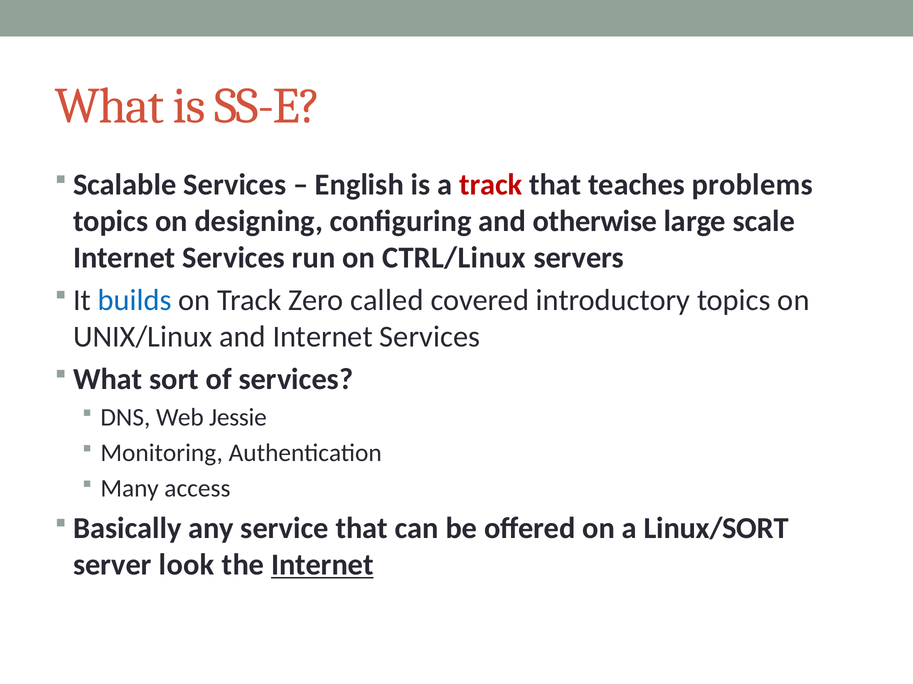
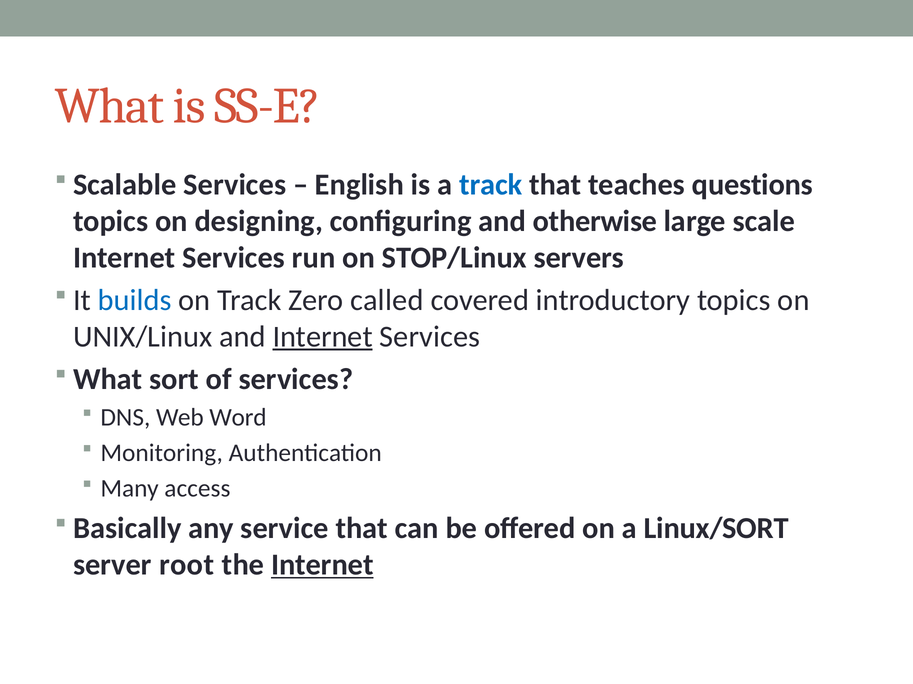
track colour: red -> blue (491, 185)
problems: problems -> questions (752, 185)
CTRL/Linux: CTRL/Linux -> STOP/Linux (454, 258)
Internet underline: none -> present (323, 337)
Jessie: Jessie -> Word (238, 418)
look: look -> root (187, 565)
